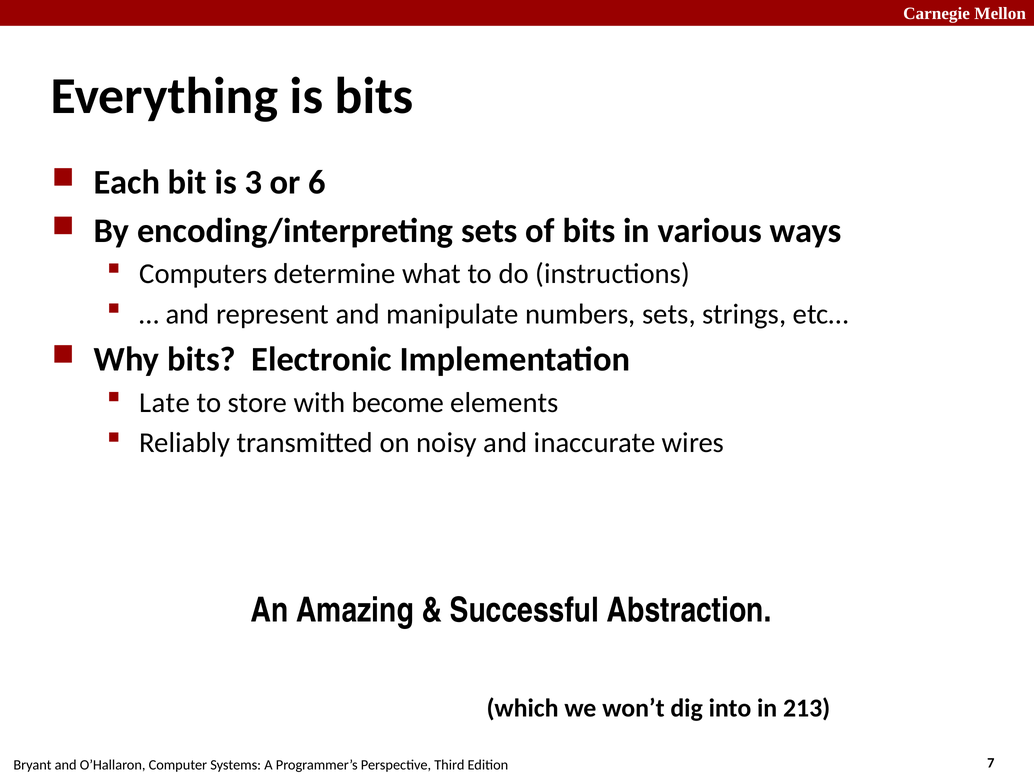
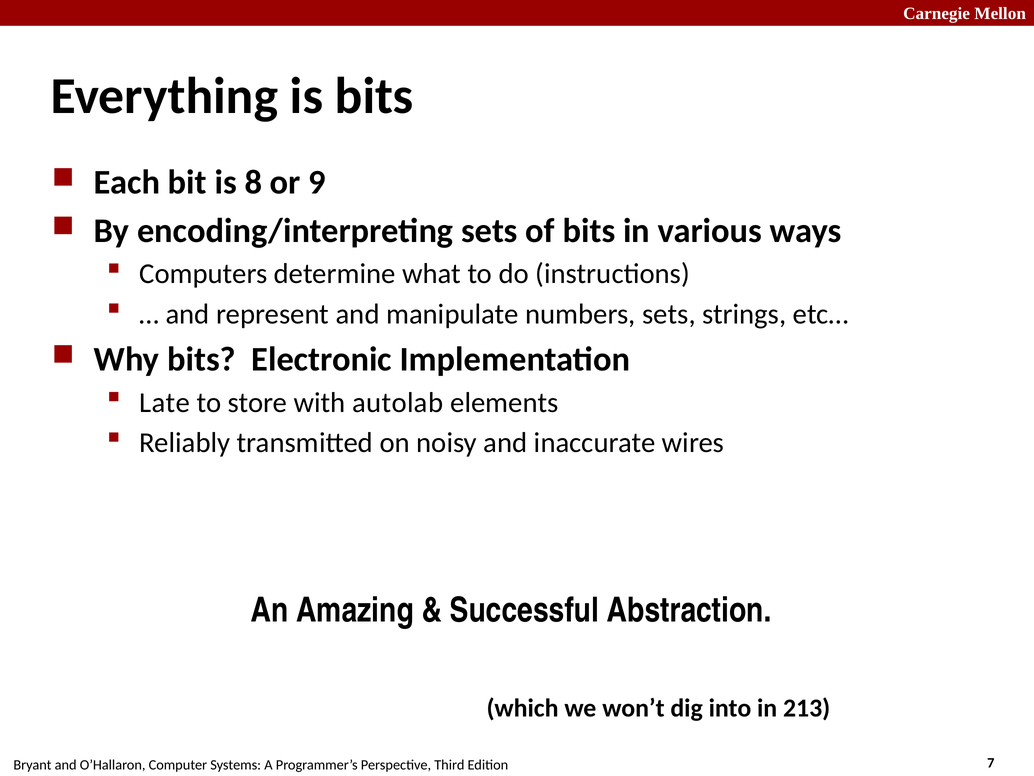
3: 3 -> 8 (253, 182)
6: 6 -> 9 (317, 182)
become: become -> autolab (398, 402)
